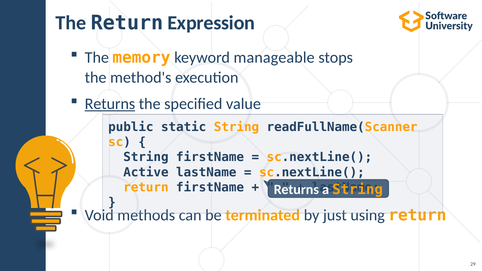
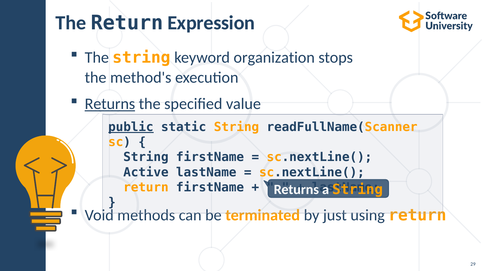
The memory: memory -> string (142, 57)
manageable: manageable -> organization (274, 57)
public underline: none -> present (131, 127)
